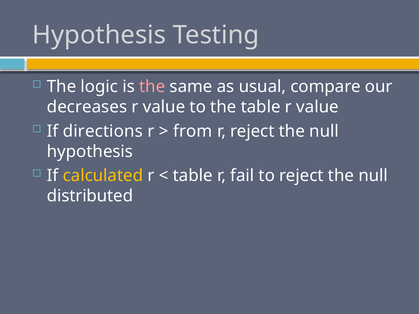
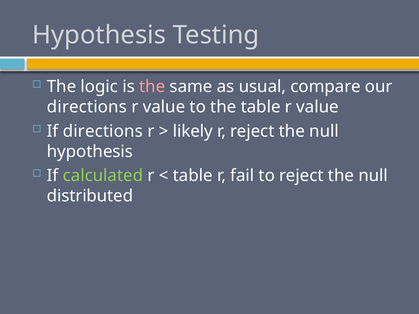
decreases: decreases -> directions (87, 107)
from: from -> likely (193, 131)
calculated colour: yellow -> light green (103, 176)
